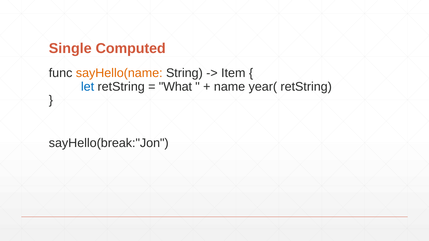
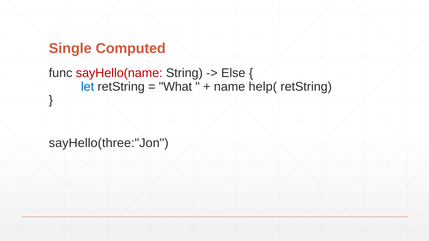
sayHello(name colour: orange -> red (119, 73)
Item: Item -> Else (233, 73)
year(: year( -> help( (263, 87)
sayHello(break:"Jon: sayHello(break:"Jon -> sayHello(three:"Jon (109, 143)
